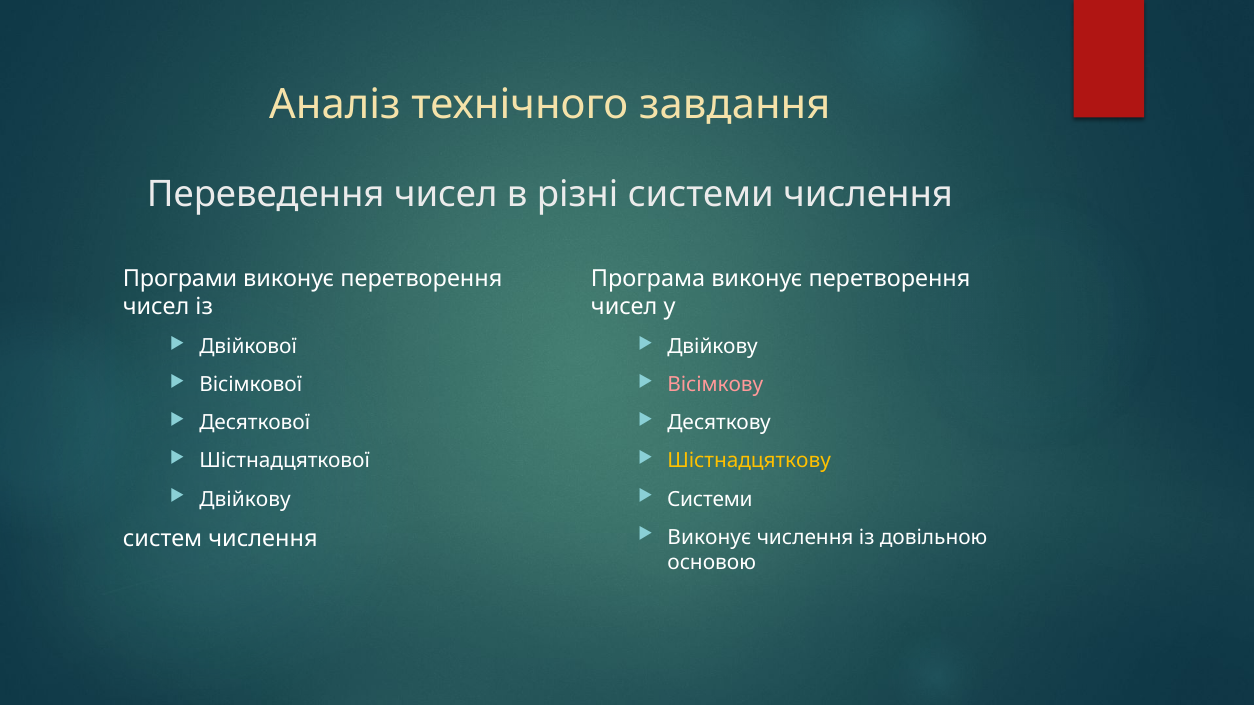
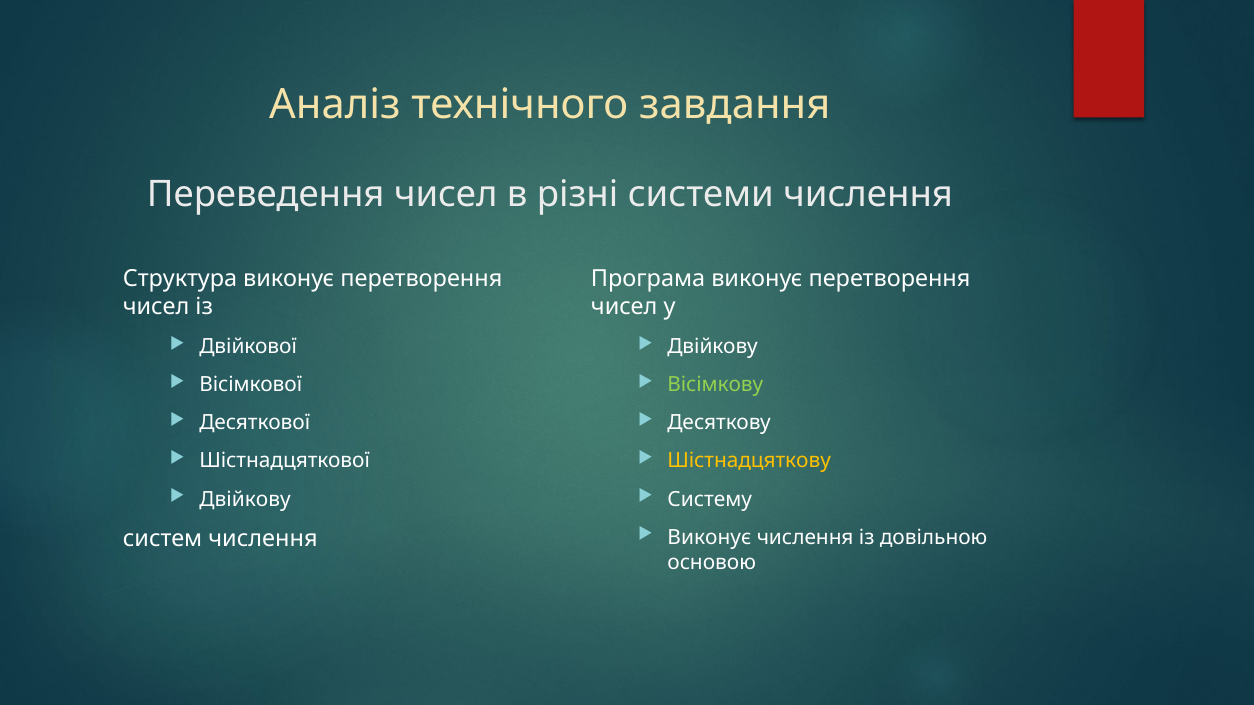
Програми: Програми -> Структура (180, 279)
Вісімкову colour: pink -> light green (715, 385)
Системи: Системи -> Систему (710, 499)
